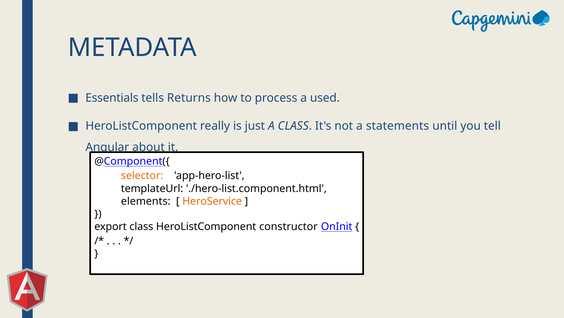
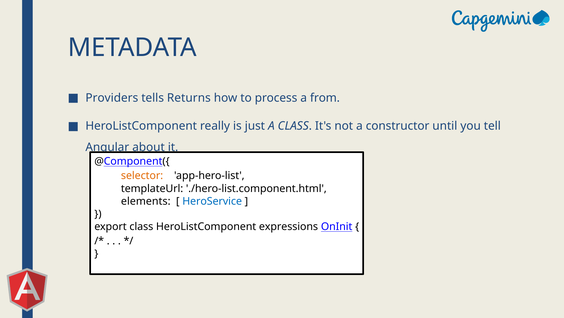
Essentials: Essentials -> Providers (112, 98)
used: used -> from (325, 98)
statements: statements -> constructor (398, 126)
HeroService colour: orange -> blue (212, 201)
constructor: constructor -> expressions (288, 226)
